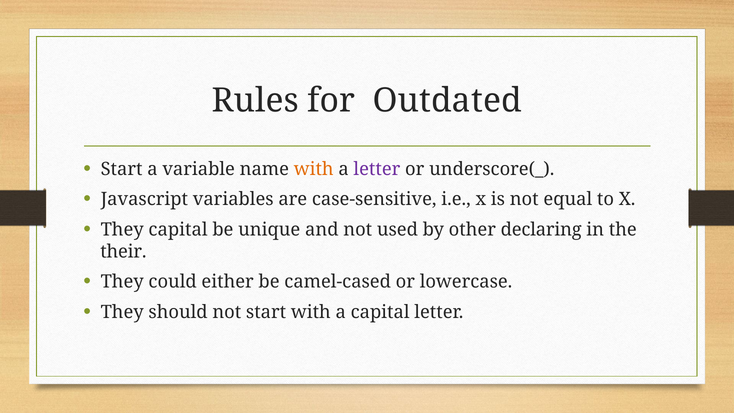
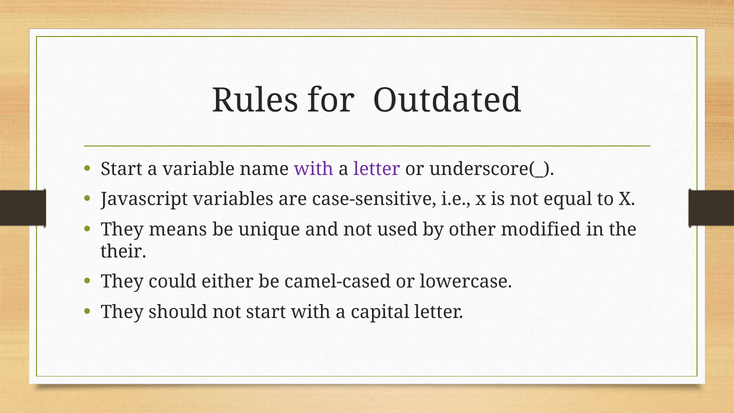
with colour: orange -> purple (314, 169)
They capital: capital -> means (178, 230)
declaring: declaring -> modified (541, 230)
